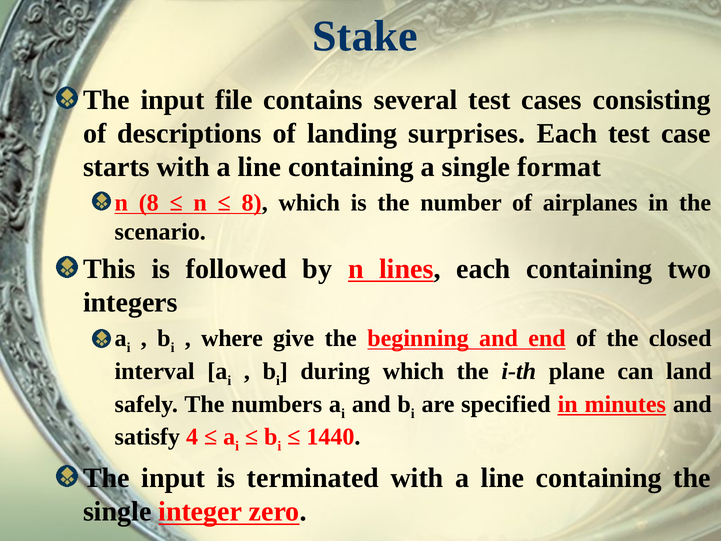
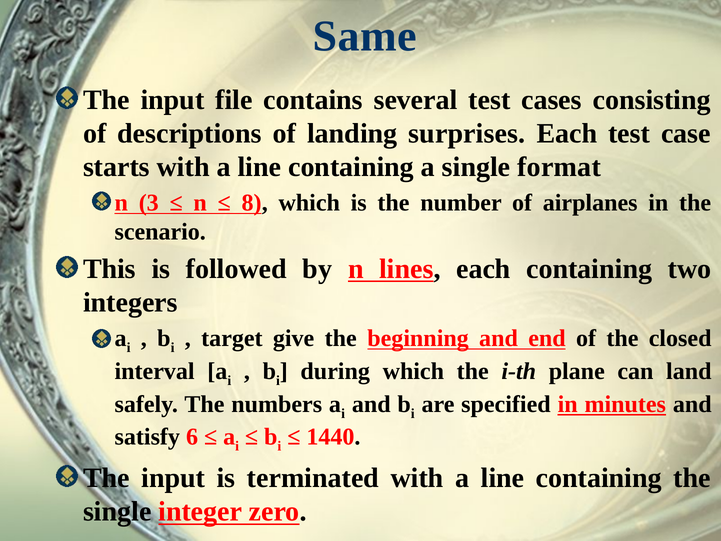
Stake: Stake -> Same (365, 36)
n 8: 8 -> 3 (149, 203)
where: where -> target (232, 338)
4: 4 -> 6 (192, 437)
